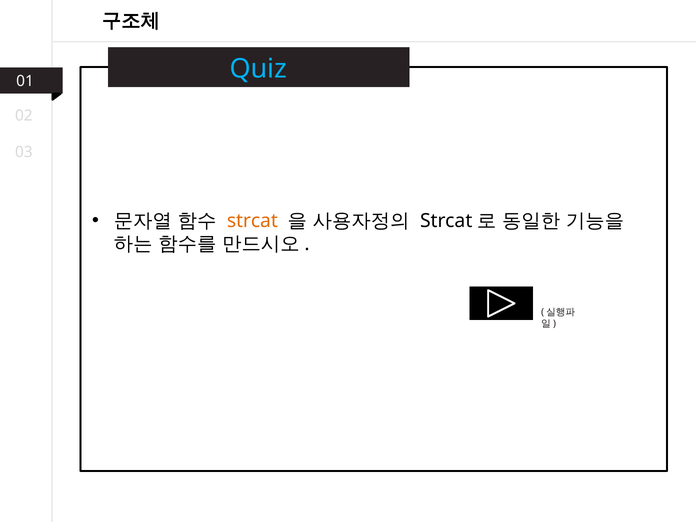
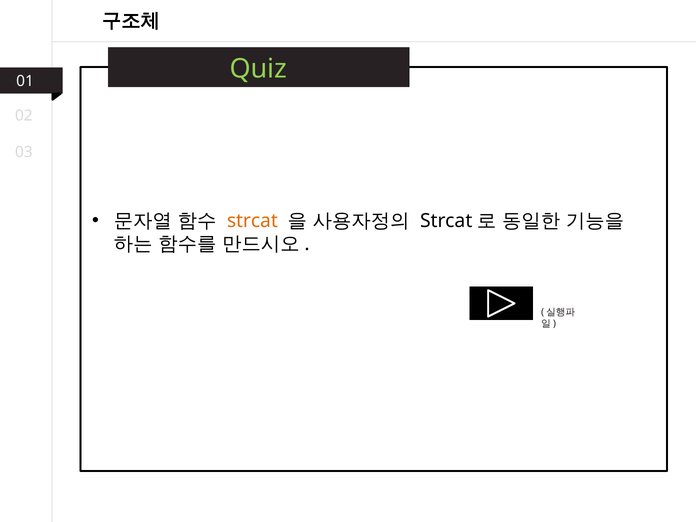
Quiz colour: light blue -> light green (258, 69)
